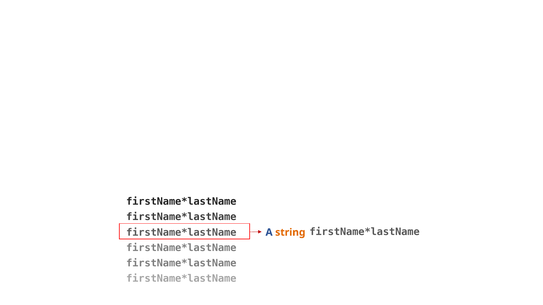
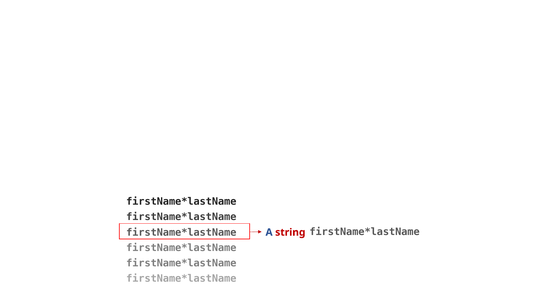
string colour: orange -> red (290, 233)
